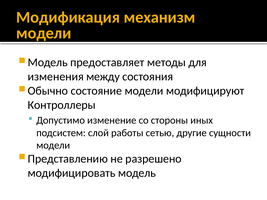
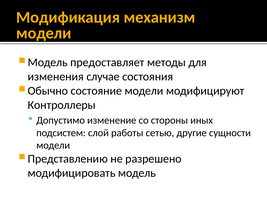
между: между -> случае (103, 77)
